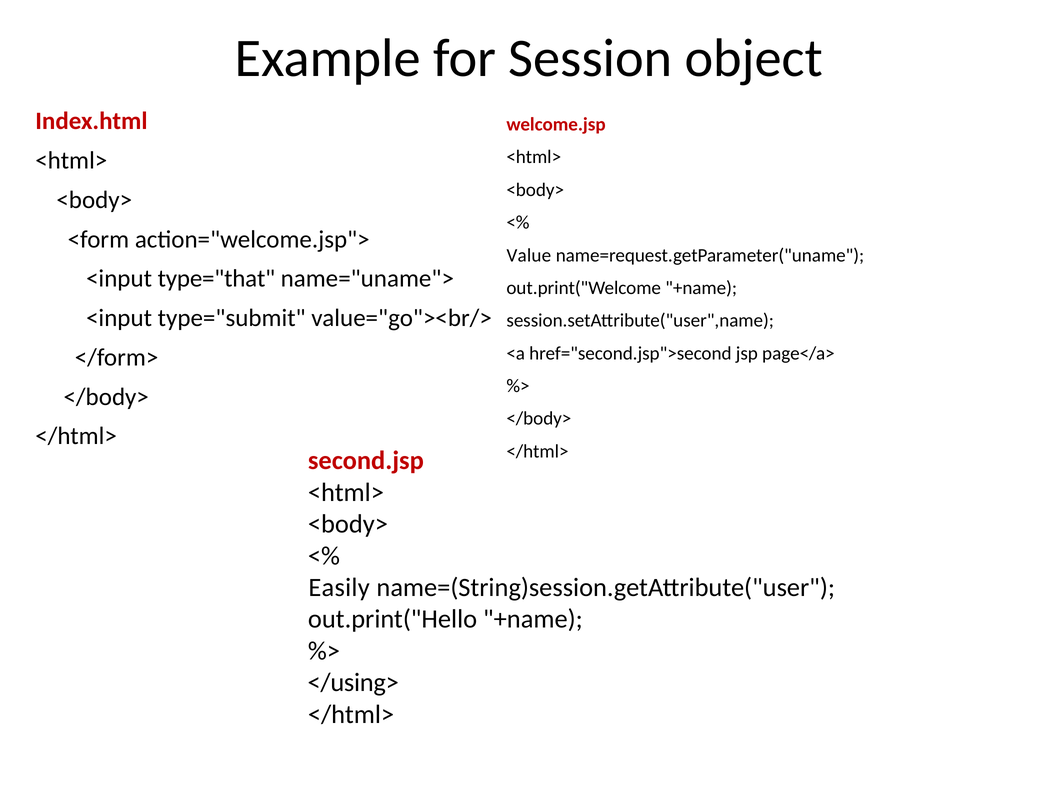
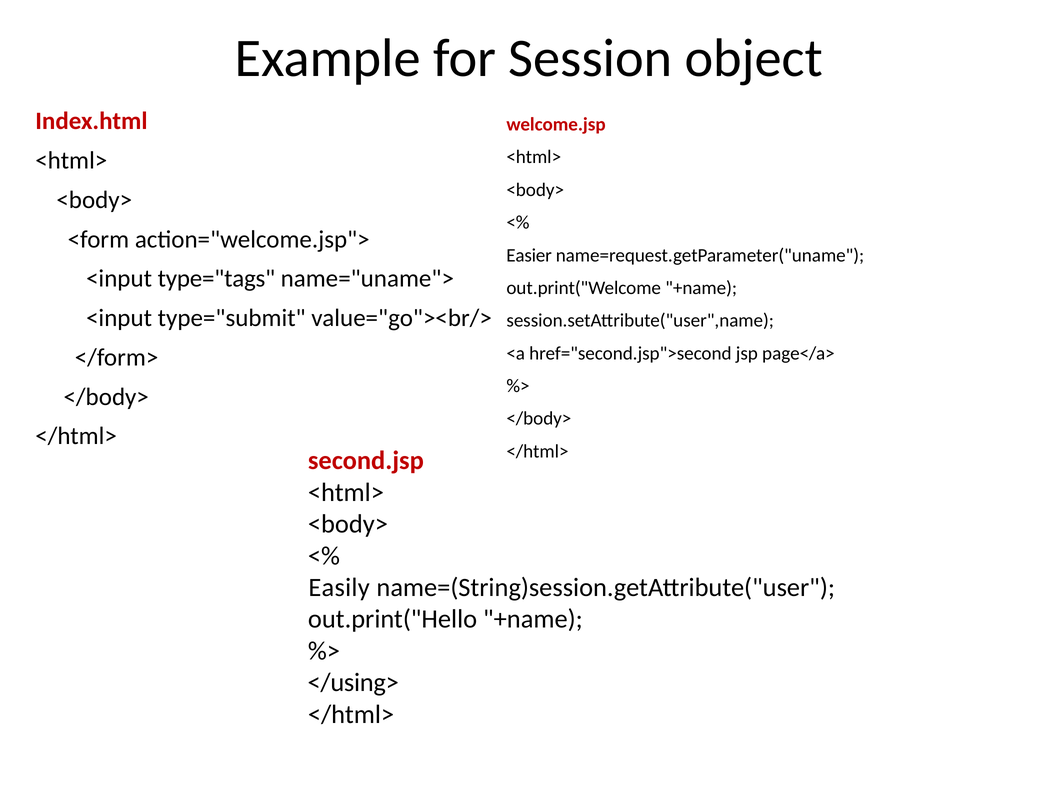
Value: Value -> Easier (529, 255)
type="that: type="that -> type="tags (216, 279)
